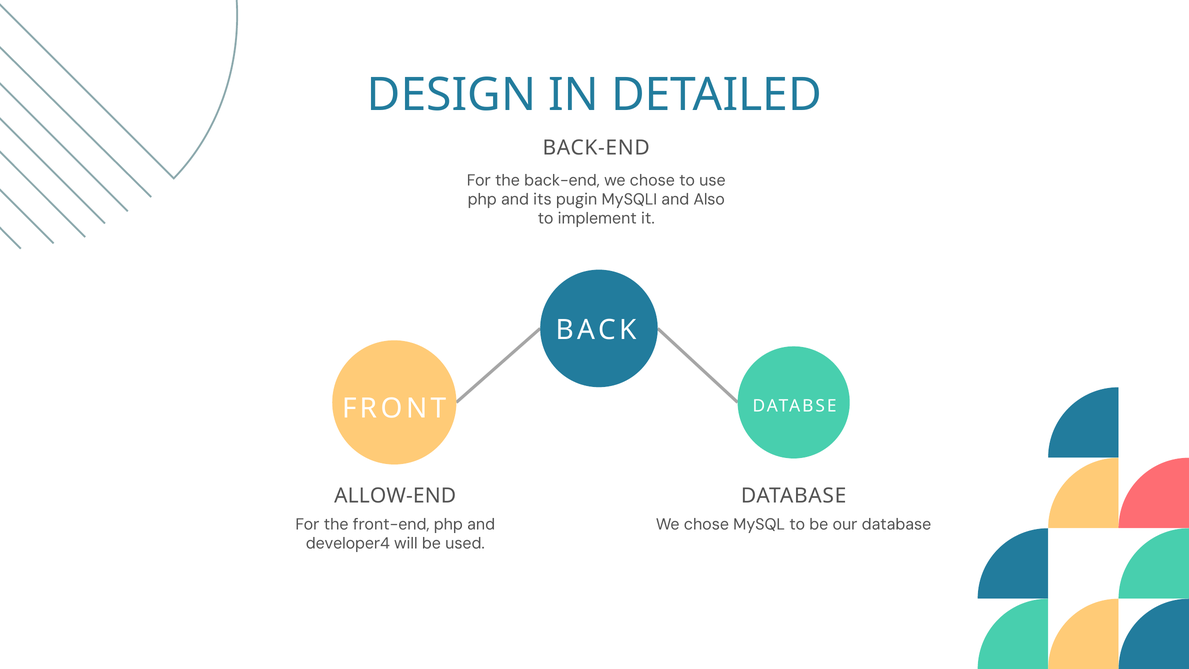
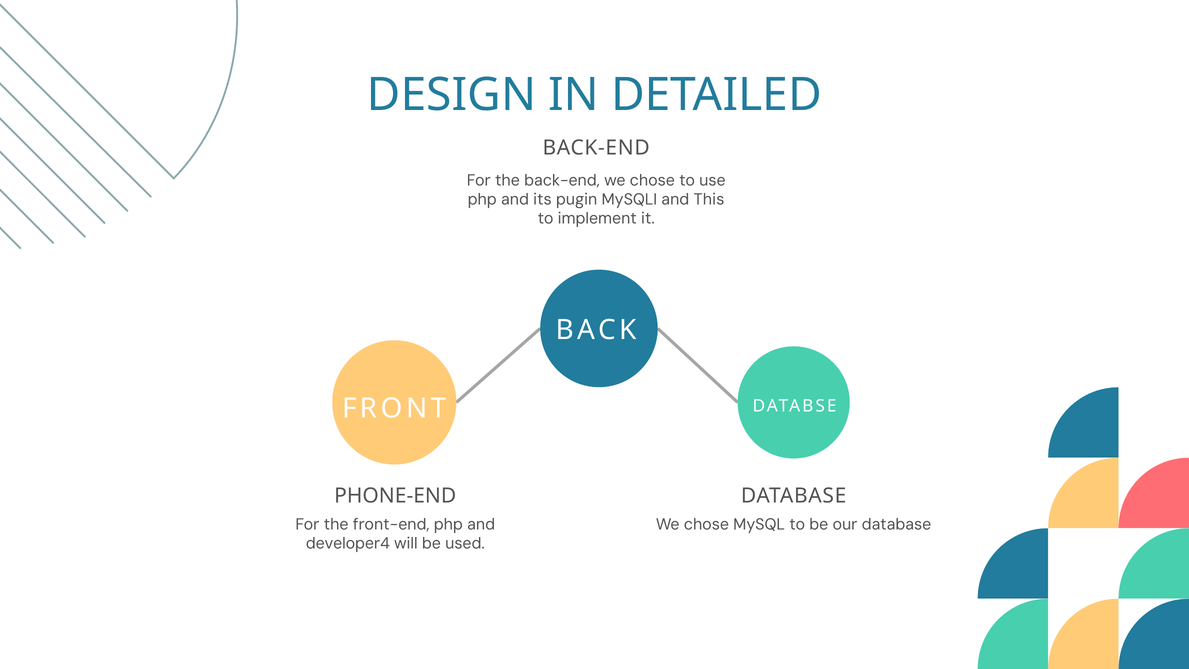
Also: Also -> This (709, 199)
ALLOW-END: ALLOW-END -> PHONE-END (395, 496)
